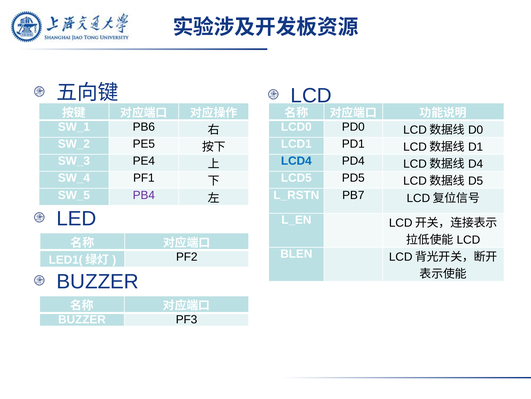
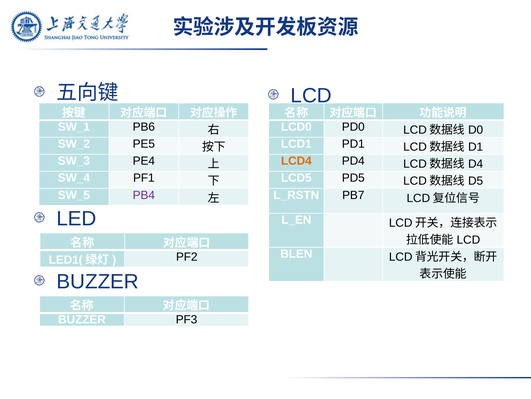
LCD4 colour: blue -> orange (296, 161)
